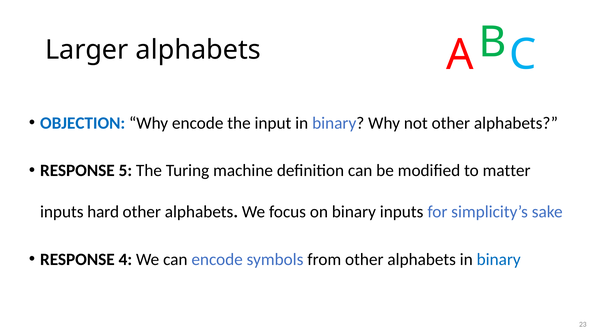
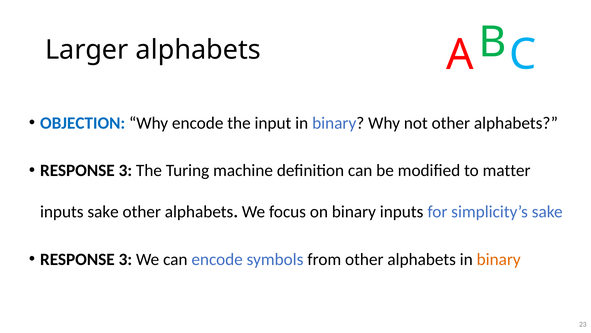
5: 5 -> 3 (125, 170)
inputs hard: hard -> sake (103, 212)
4: 4 -> 3 (125, 259)
binary colour: blue -> orange (499, 259)
